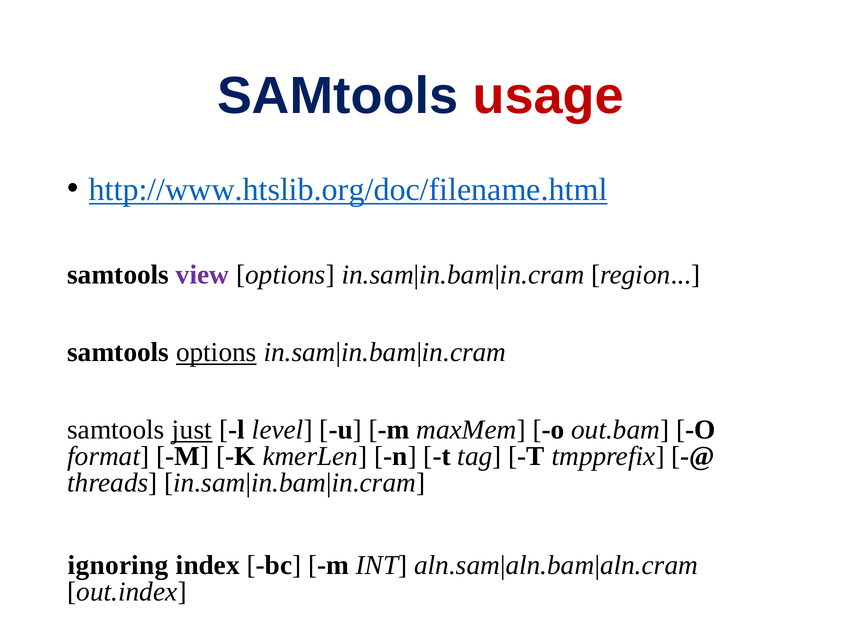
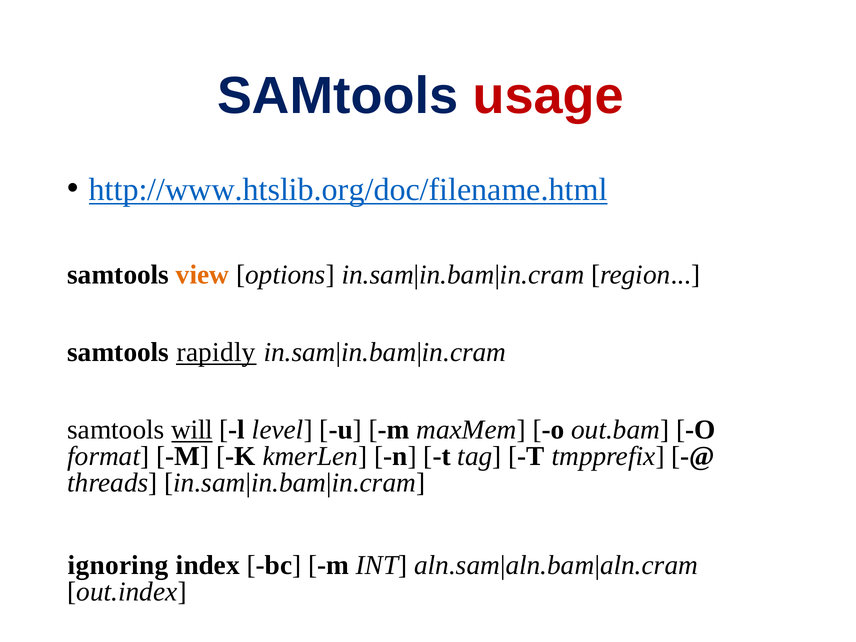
view colour: purple -> orange (203, 275)
samtools options: options -> rapidly (216, 352)
just: just -> will (192, 430)
